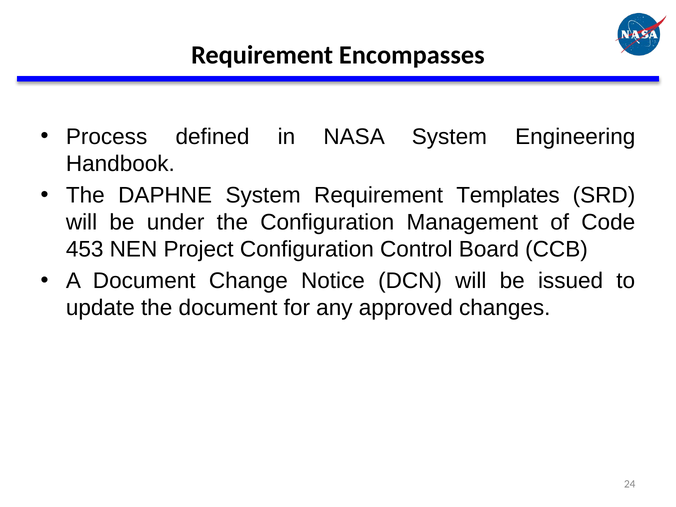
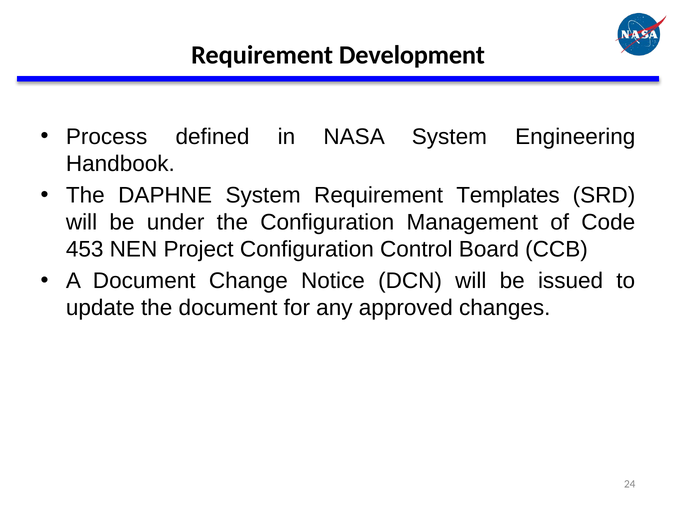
Encompasses: Encompasses -> Development (412, 55)
